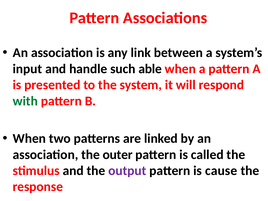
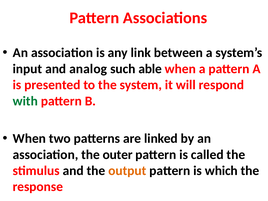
handle: handle -> analog (88, 69)
output colour: purple -> orange (127, 171)
cause: cause -> which (221, 171)
